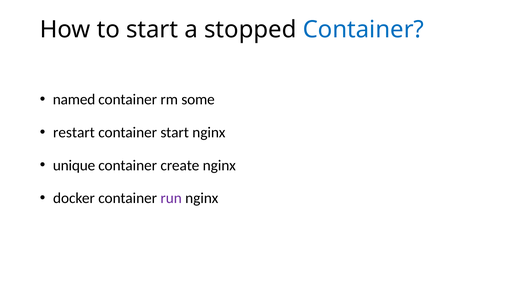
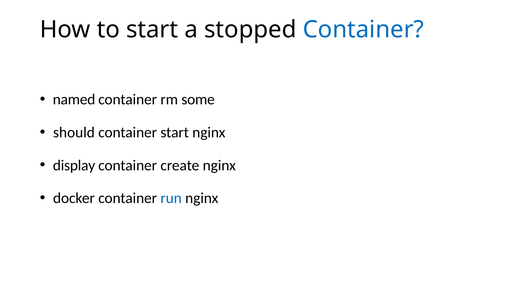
restart: restart -> should (74, 133)
unique: unique -> display (74, 165)
run colour: purple -> blue (171, 198)
